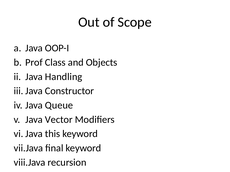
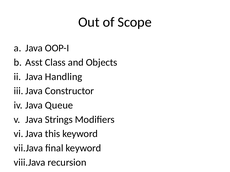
Prof: Prof -> Asst (34, 63)
Vector: Vector -> Strings (59, 120)
